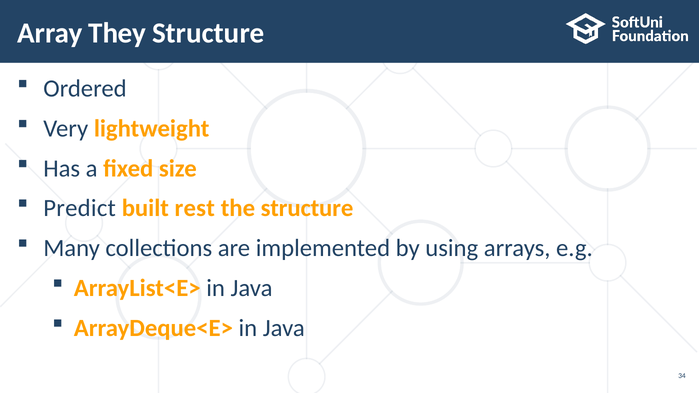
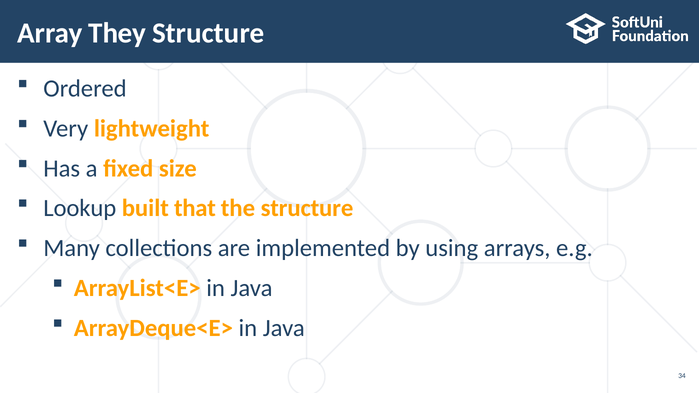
Predict: Predict -> Lookup (80, 208)
rest: rest -> that (195, 208)
